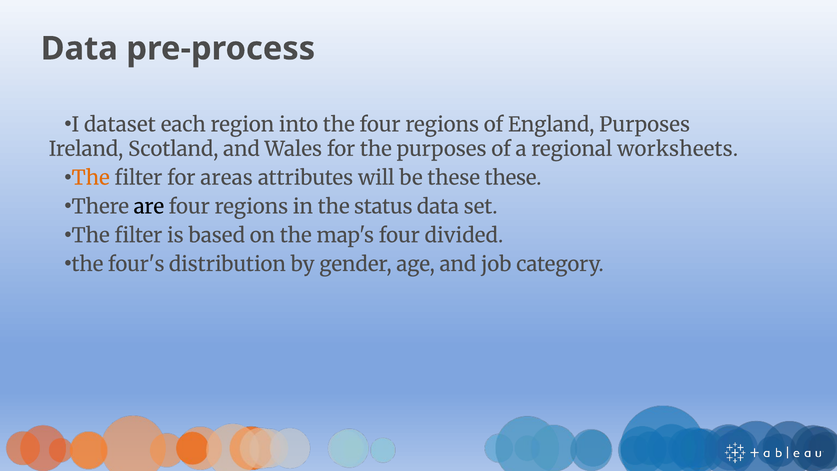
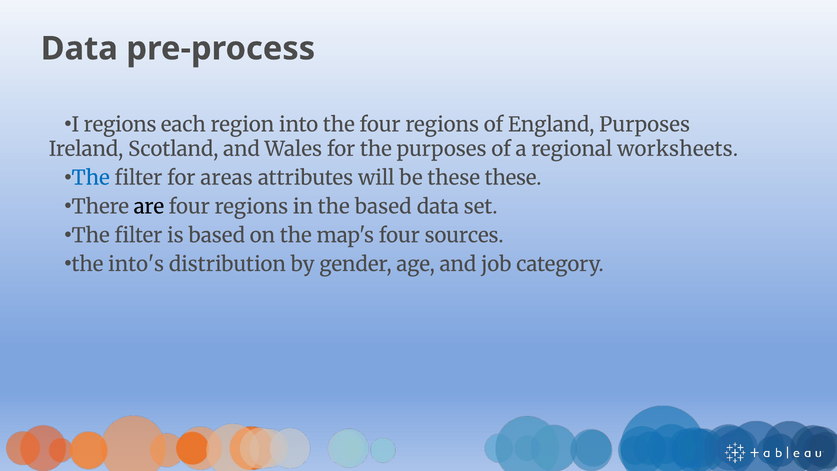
I dataset: dataset -> regions (120, 125)
The colour: orange -> blue (91, 178)
the status: status -> based (383, 207)
divided: divided -> sources (464, 235)
four's: four's -> into's (136, 264)
